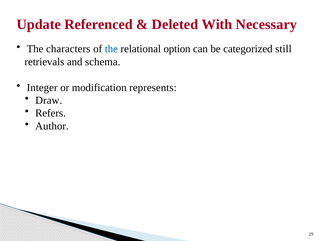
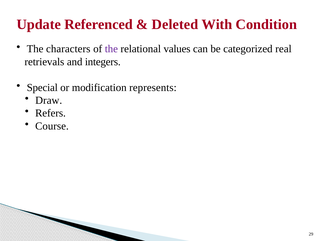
Necessary: Necessary -> Condition (266, 25)
the colour: blue -> purple (111, 49)
option: option -> values (177, 49)
still: still -> real (283, 49)
schema: schema -> integers (103, 62)
Integer: Integer -> Special (42, 87)
Author: Author -> Course (52, 126)
